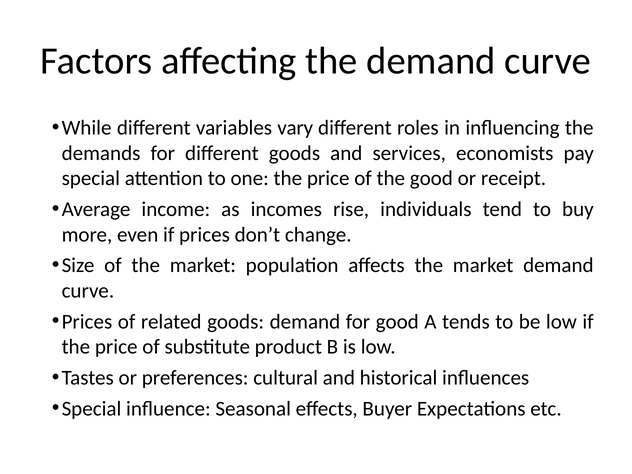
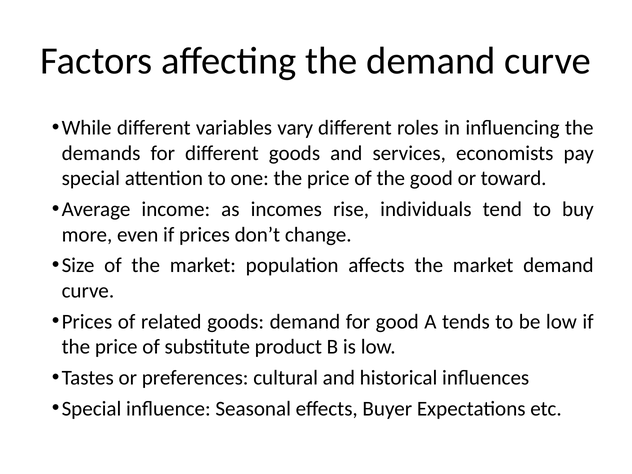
receipt: receipt -> toward (514, 178)
